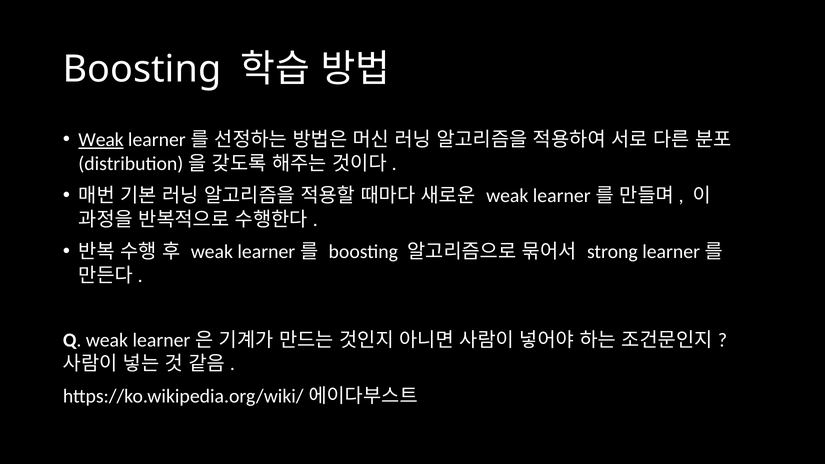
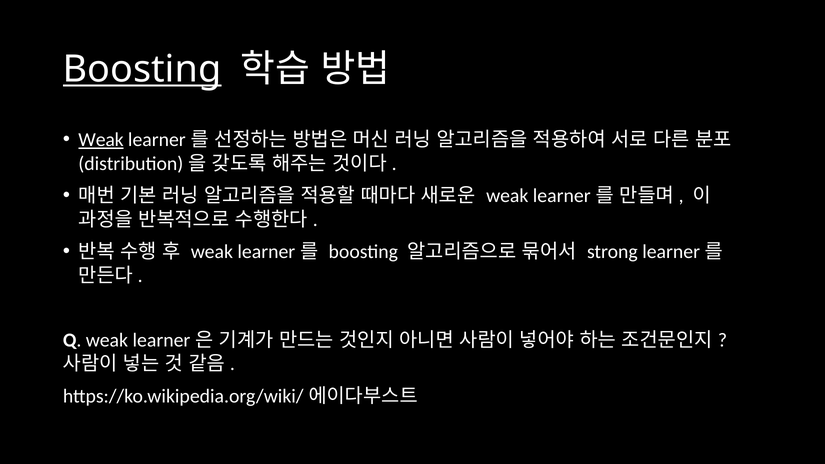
Boosting underline: none -> present (142, 69)
